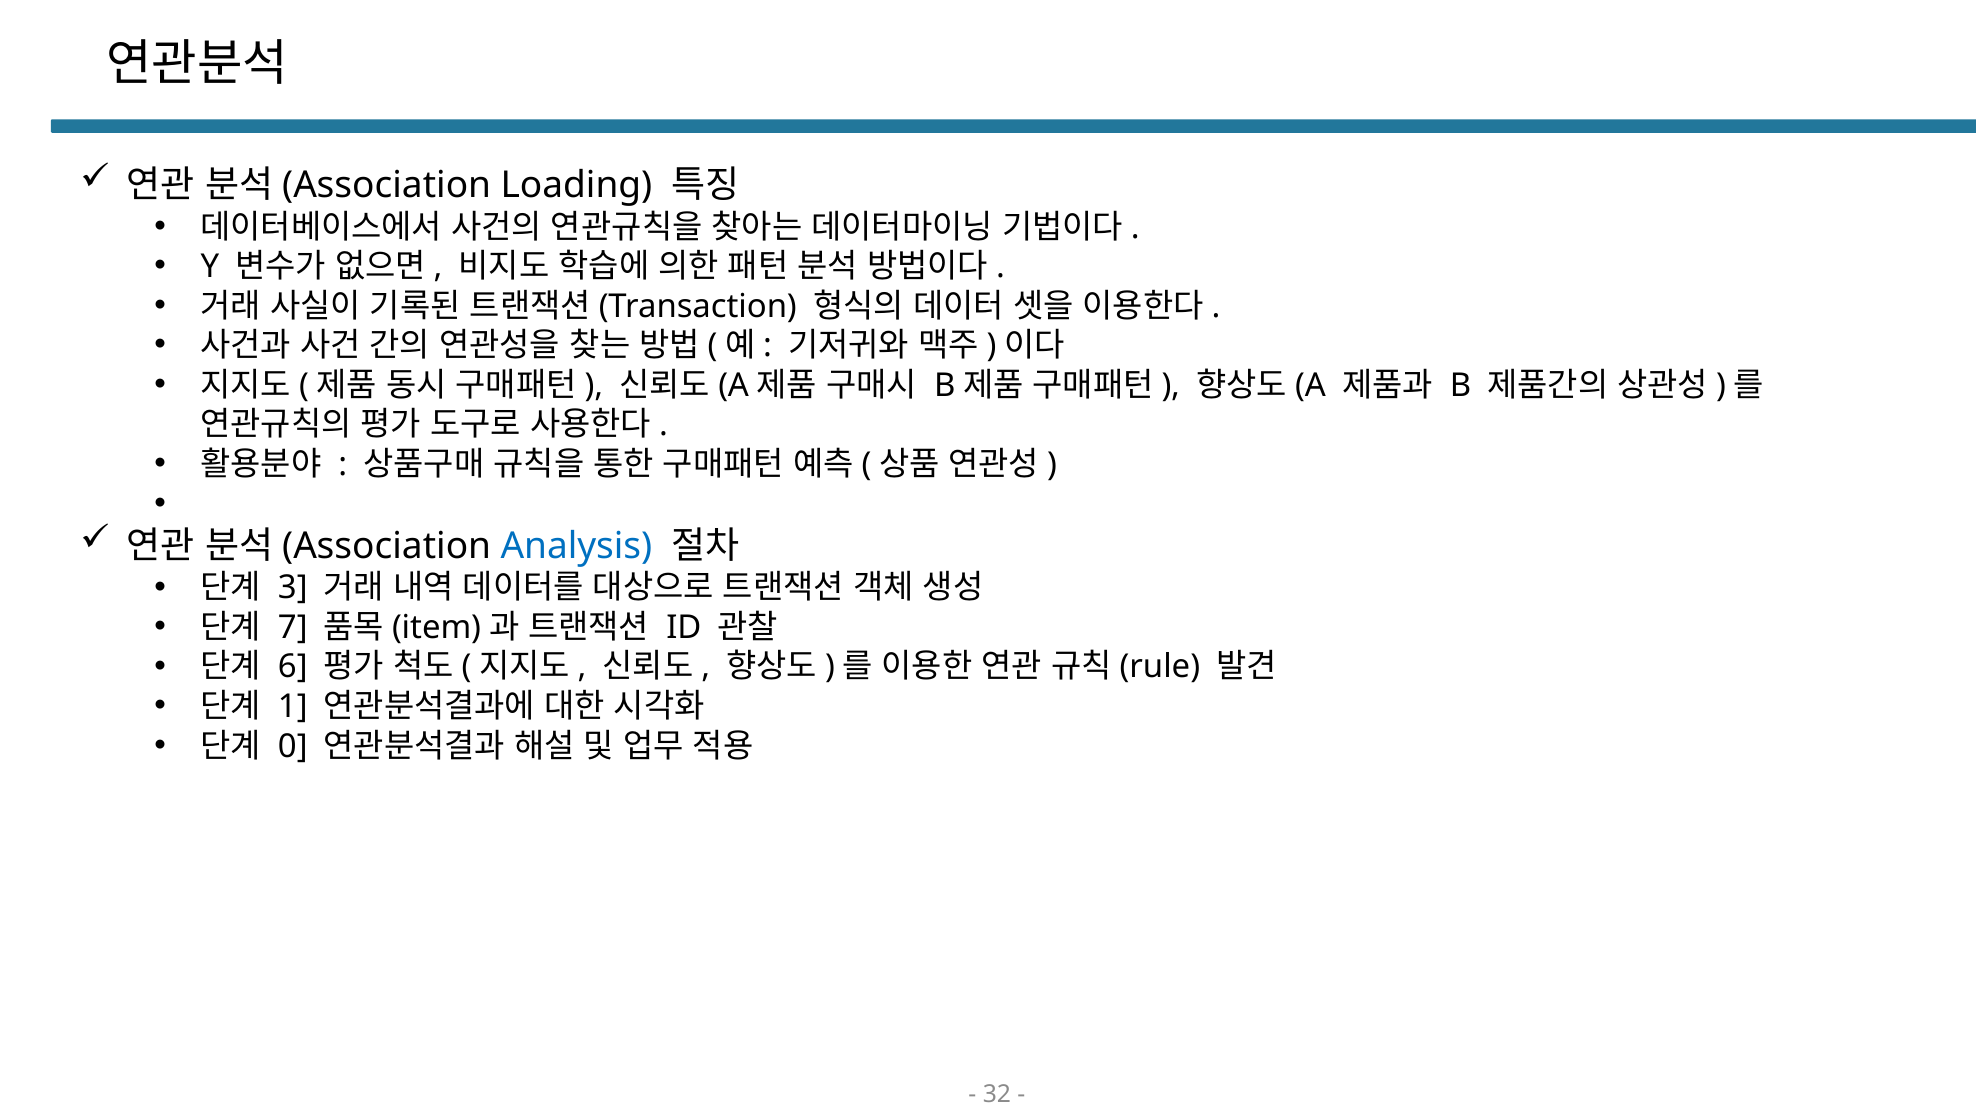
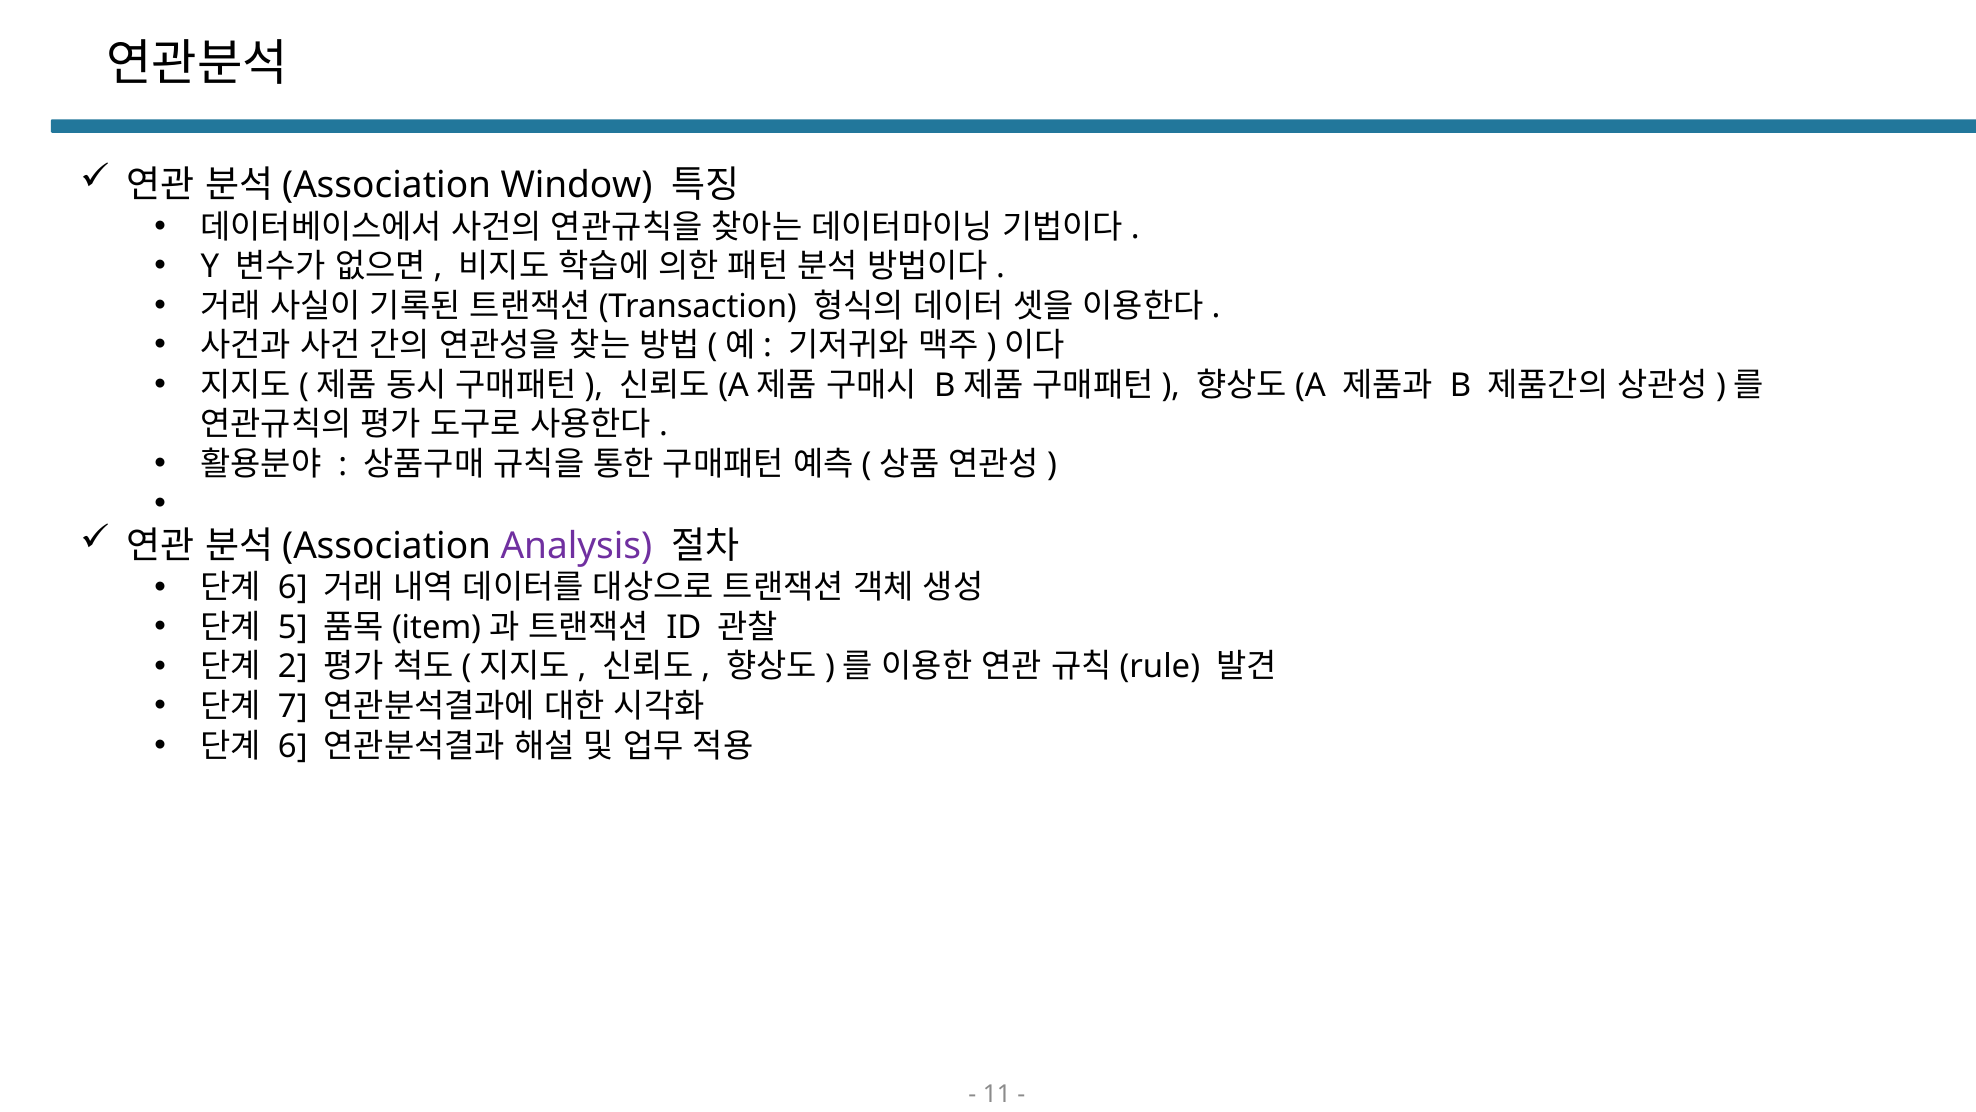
Loading: Loading -> Window (576, 186)
Analysis colour: blue -> purple (576, 546)
3: 3 -> 6 (293, 588)
7: 7 -> 5 (293, 627)
6: 6 -> 2 (293, 667)
1: 1 -> 7 (293, 706)
0: 0 -> 6 (293, 746)
32: 32 -> 11 (997, 1094)
